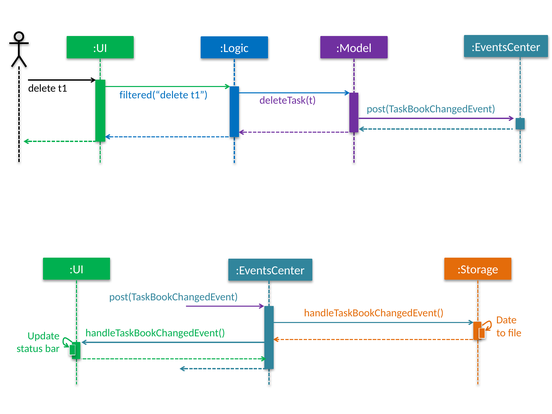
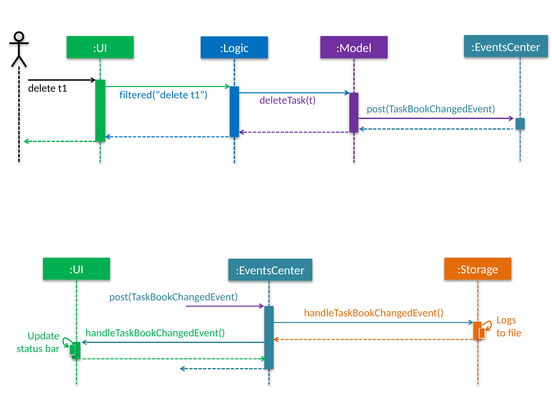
Date: Date -> Logs (506, 320)
